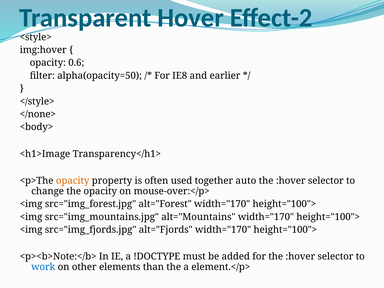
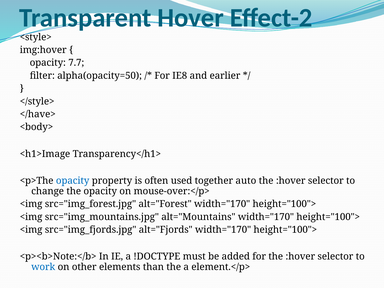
0.6: 0.6 -> 7.7 (76, 63)
</none>: </none> -> </have> (38, 114)
opacity colour: orange -> blue (73, 181)
